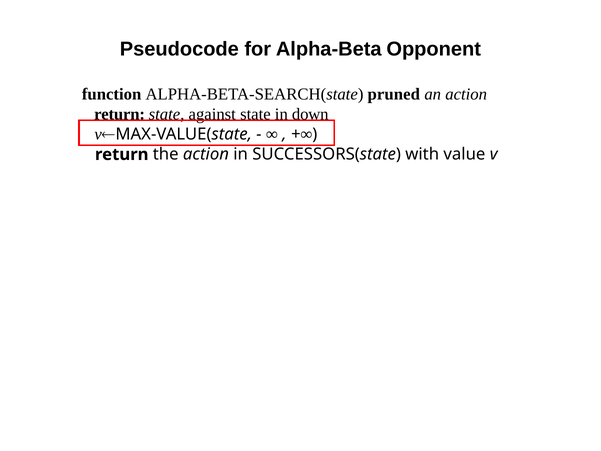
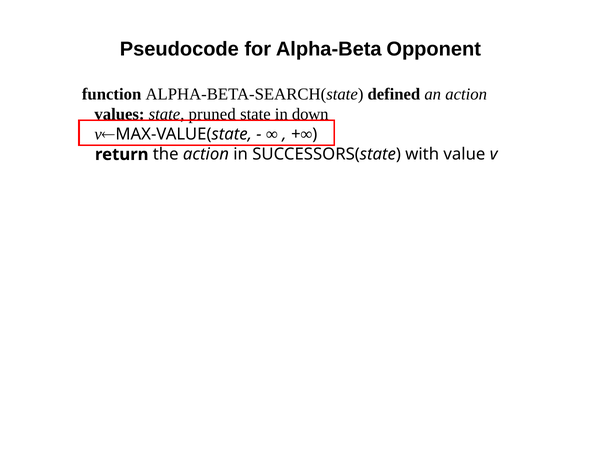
pruned: pruned -> defined (394, 94)
return: return -> values (119, 114)
against: against -> pruned (212, 114)
